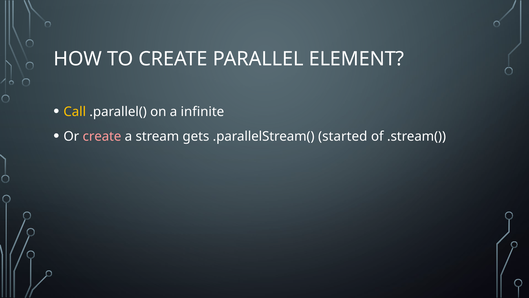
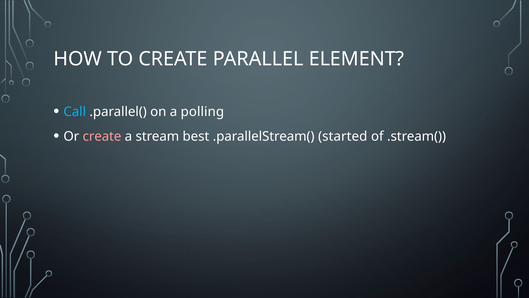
Call colour: yellow -> light blue (75, 112)
infinite: infinite -> polling (202, 112)
gets: gets -> best (196, 136)
